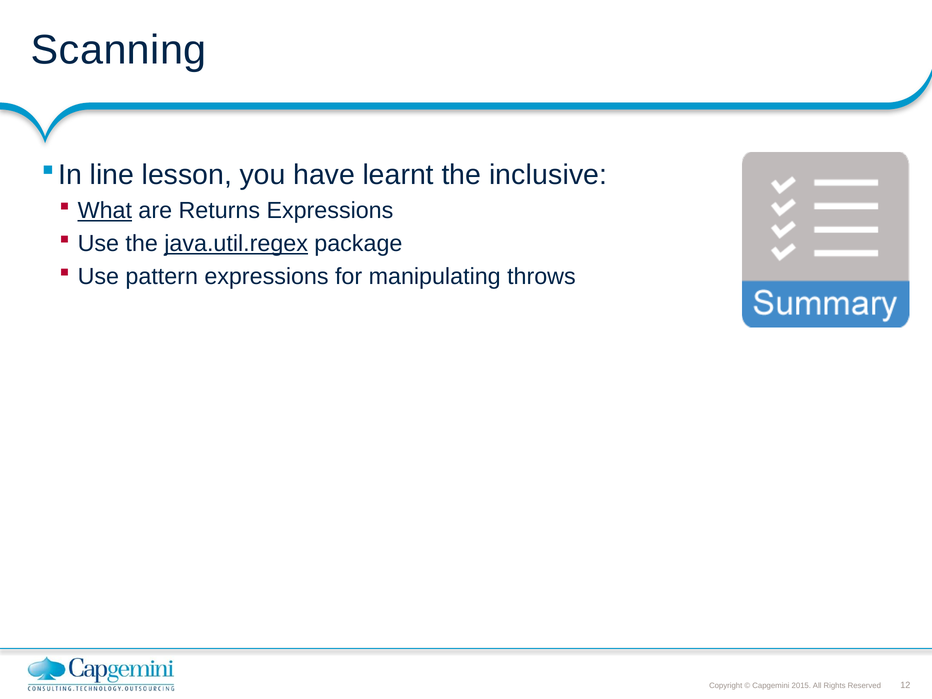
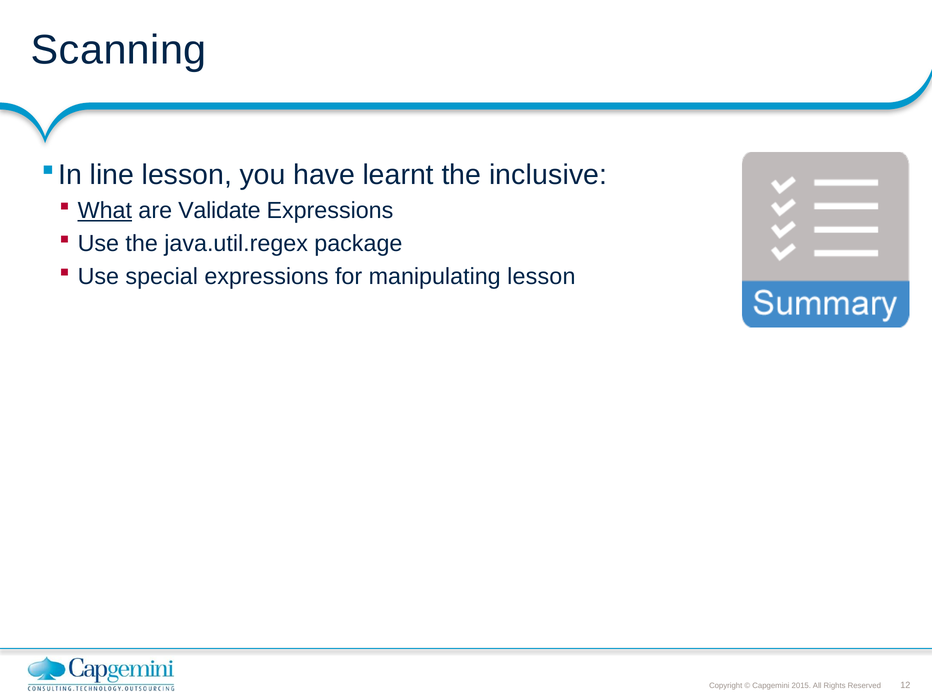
Returns: Returns -> Validate (219, 211)
java.util.regex underline: present -> none (236, 244)
pattern: pattern -> special (162, 277)
manipulating throws: throws -> lesson (541, 277)
